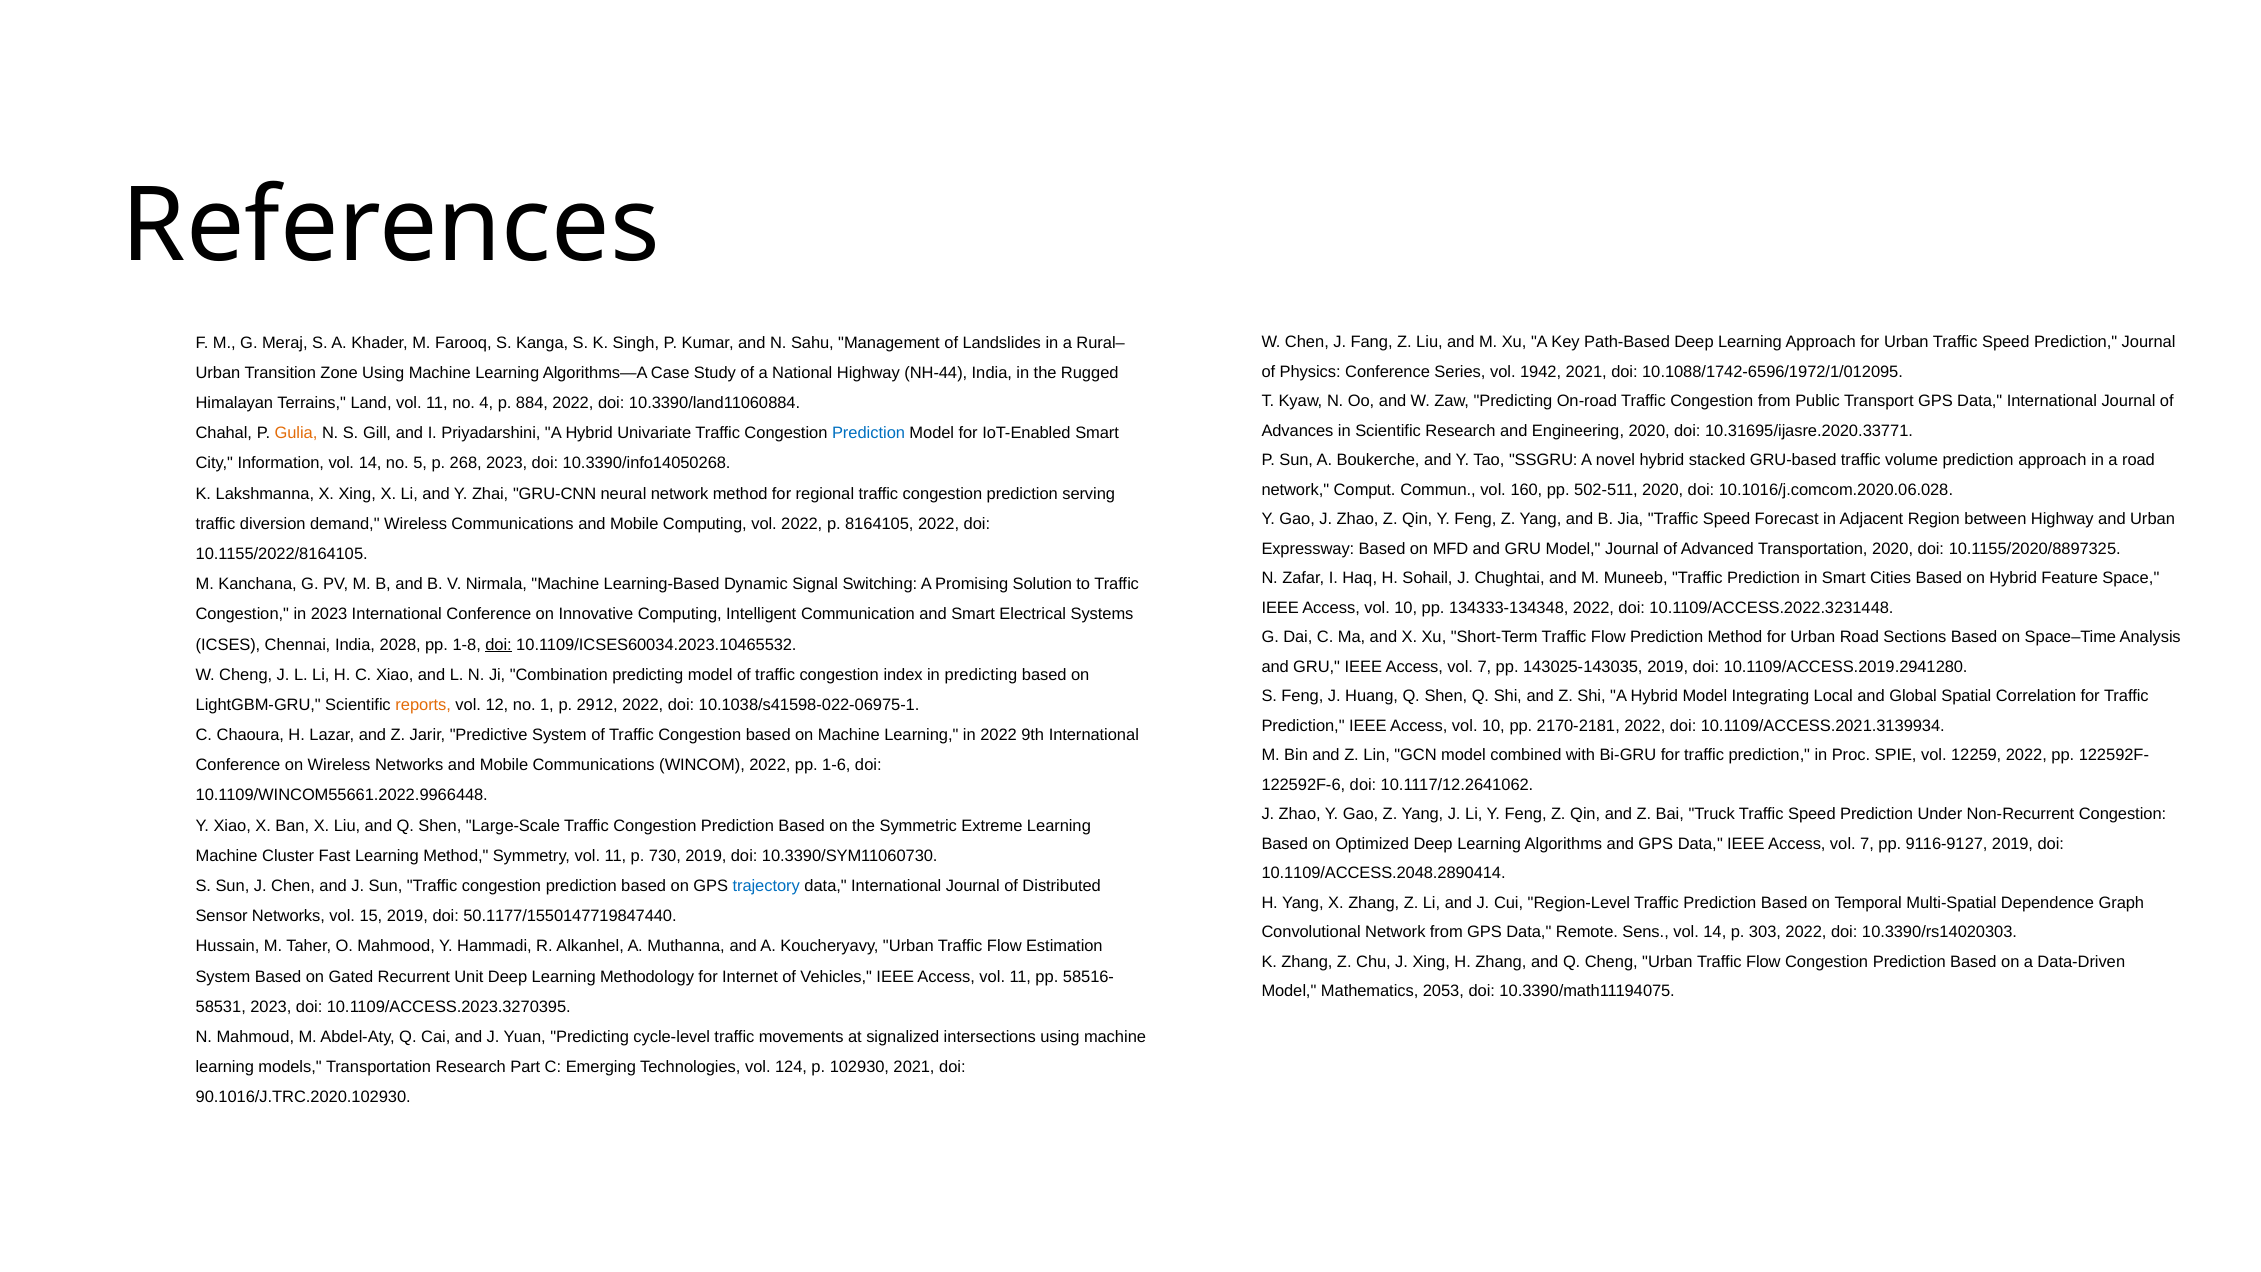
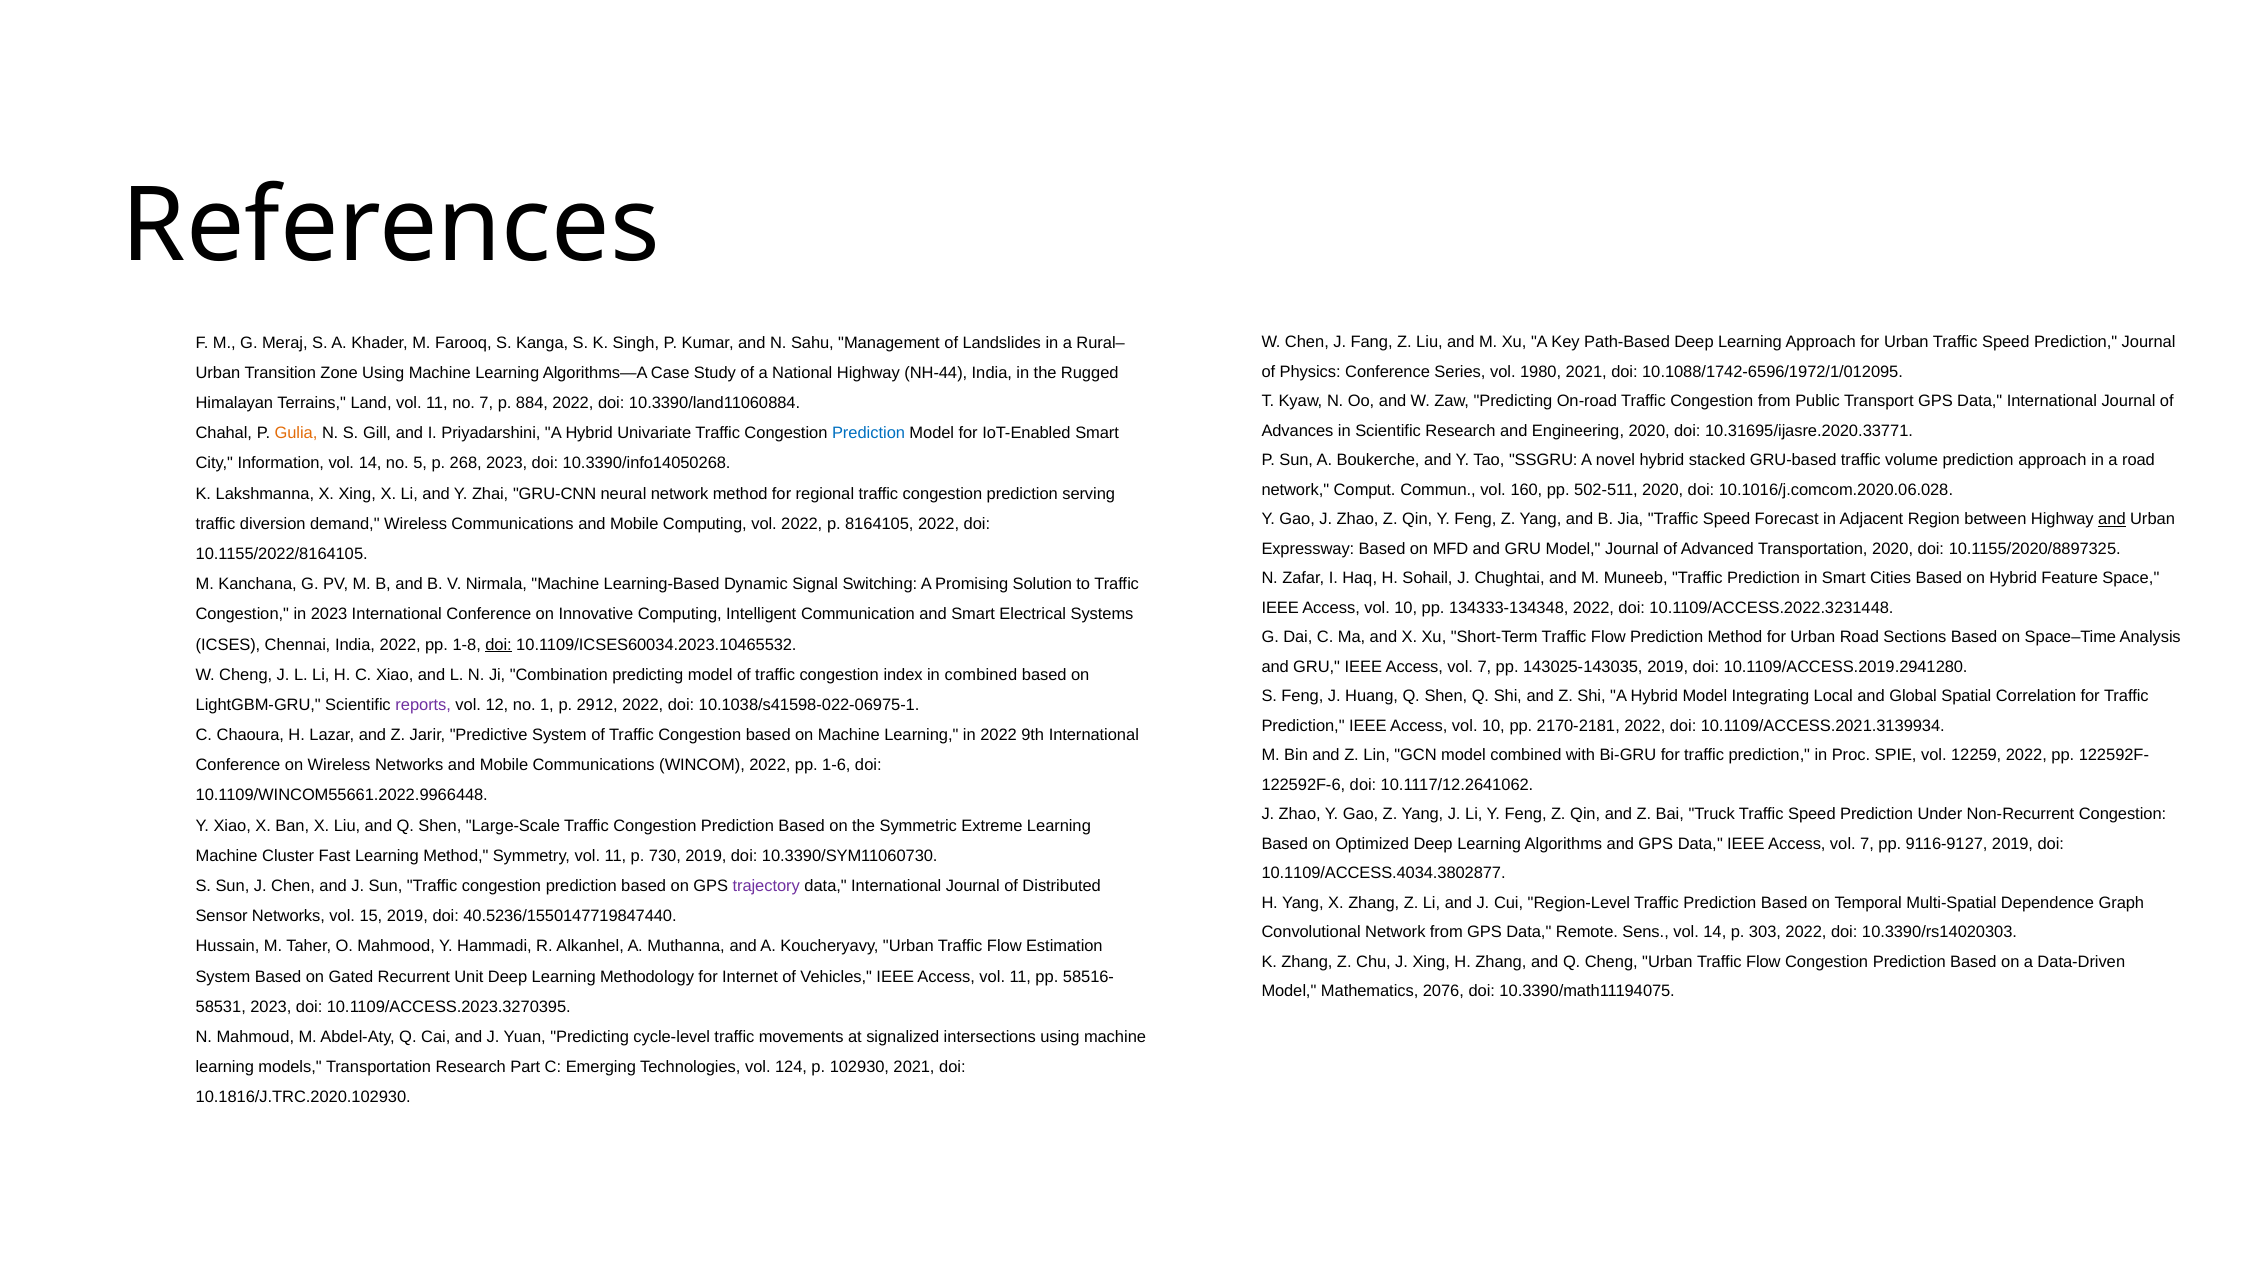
1942: 1942 -> 1980 (1541, 372)
no 4: 4 -> 7 (486, 403)
and underline: none -> present (2112, 519)
India 2028: 2028 -> 2022 (400, 644)
in predicting: predicting -> combined (981, 675)
reports colour: orange -> purple (423, 705)
10.1109/ACCESS.2048.2890414: 10.1109/ACCESS.2048.2890414 -> 10.1109/ACCESS.4034.3802877 (1384, 873)
trajectory colour: blue -> purple (766, 886)
50.1177/1550147719847440: 50.1177/1550147719847440 -> 40.5236/1550147719847440 (570, 916)
2053: 2053 -> 2076 (1443, 991)
90.1016/J.TRC.2020.102930: 90.1016/J.TRC.2020.102930 -> 10.1816/J.TRC.2020.102930 (303, 1097)
